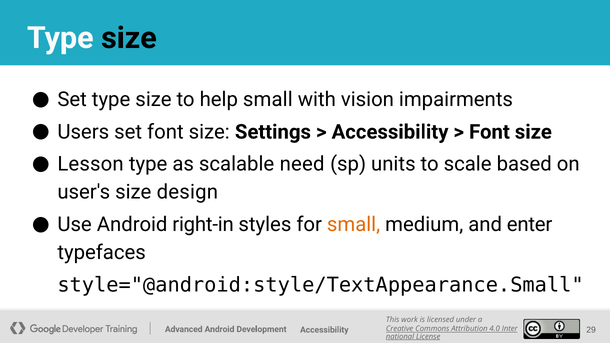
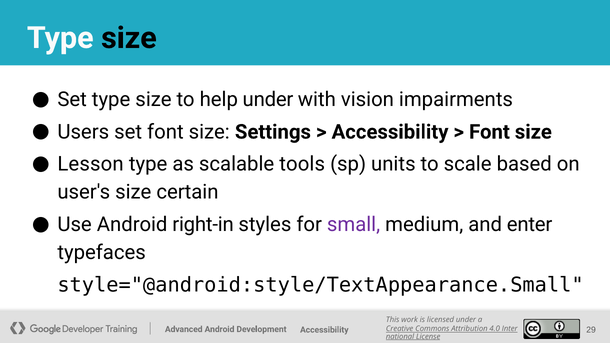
help small: small -> under (268, 100)
need: need -> tools (302, 164)
design: design -> certain (187, 192)
small colour: orange -> purple (354, 225)
